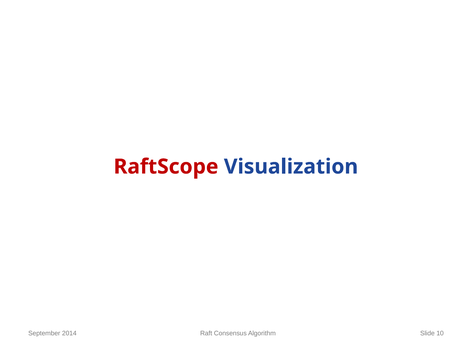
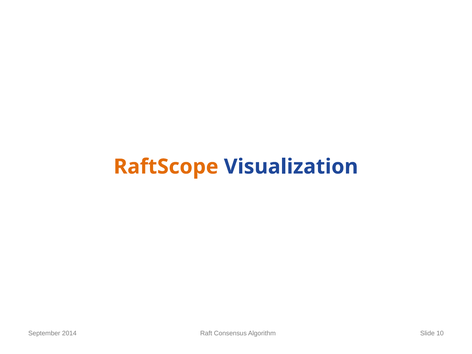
RaftScope colour: red -> orange (166, 167)
